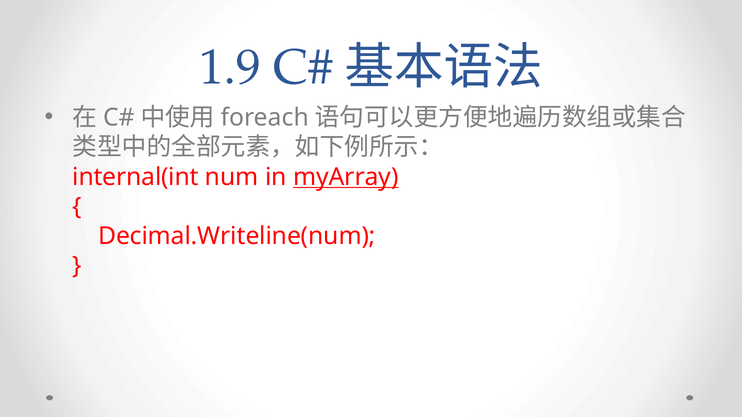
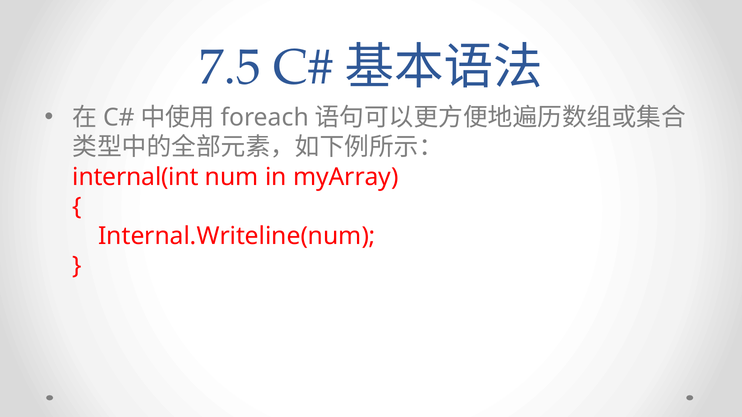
1.9: 1.9 -> 7.5 (230, 67)
myArray underline: present -> none (346, 177)
Decimal.Writeline(num: Decimal.Writeline(num -> Internal.Writeline(num (237, 236)
